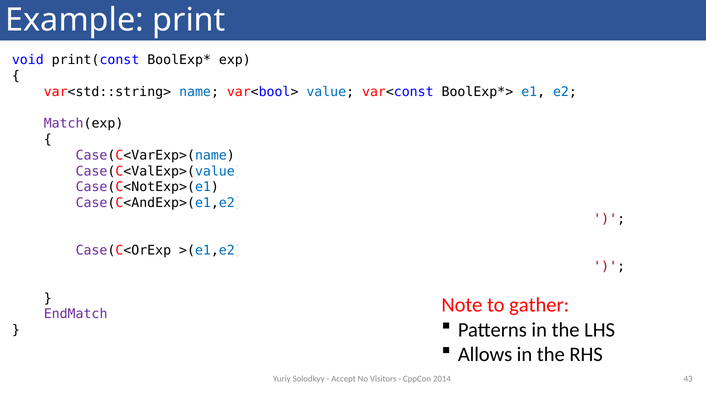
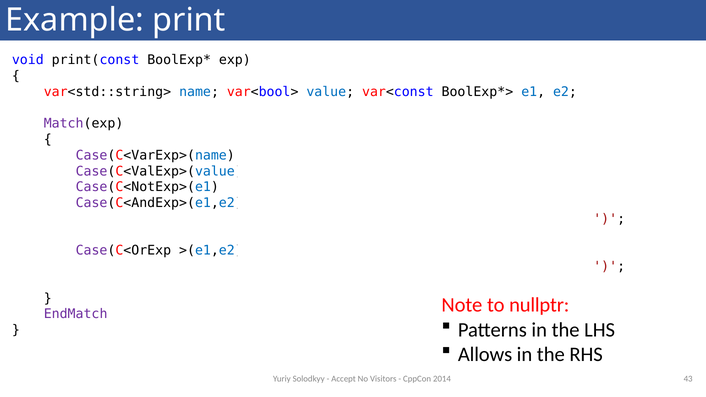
gather: gather -> nullptr (539, 305)
